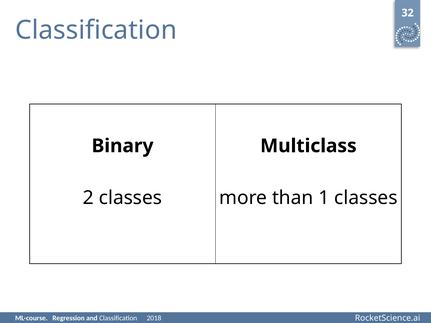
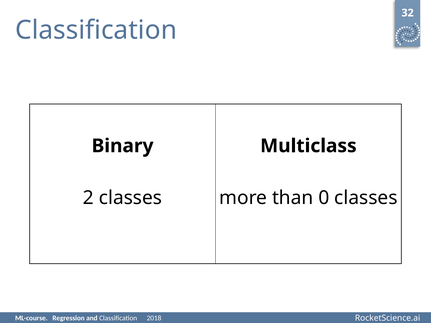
1: 1 -> 0 (324, 198)
